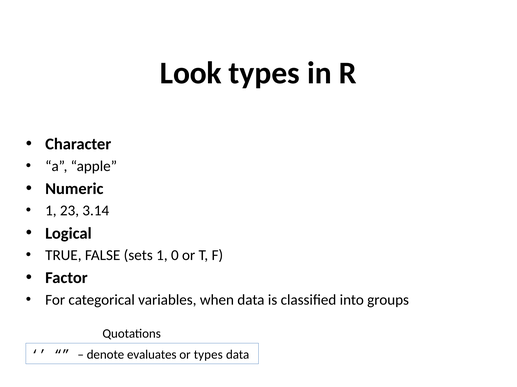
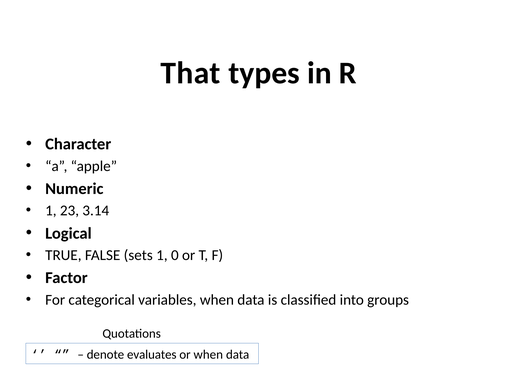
Look: Look -> That (191, 73)
or types: types -> when (208, 355)
